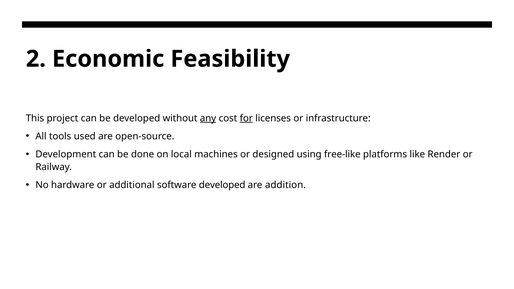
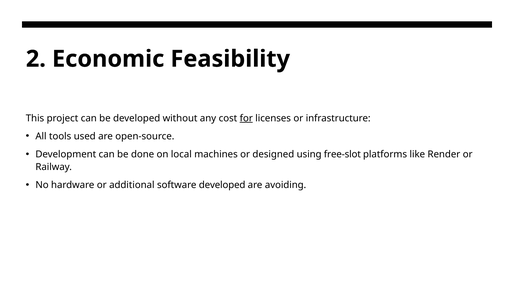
any underline: present -> none (208, 118)
free-like: free-like -> free-slot (342, 154)
addition: addition -> avoiding (286, 185)
